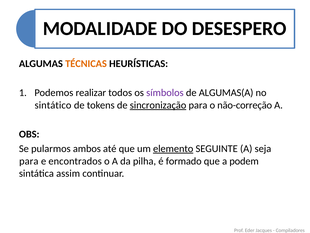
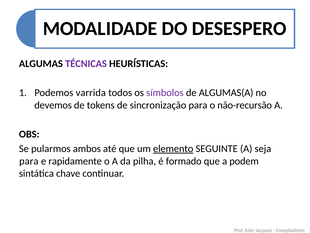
TÉCNICAS colour: orange -> purple (86, 64)
realizar: realizar -> varrida (91, 93)
sintático: sintático -> devemos (53, 105)
sincronização underline: present -> none (158, 105)
não-correção: não-correção -> não-recursão (245, 105)
encontrados: encontrados -> rapidamente (75, 161)
assim: assim -> chave (68, 173)
